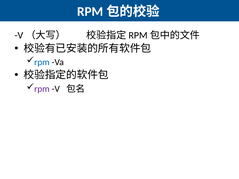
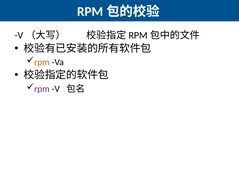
rpm colour: blue -> orange (42, 62)
